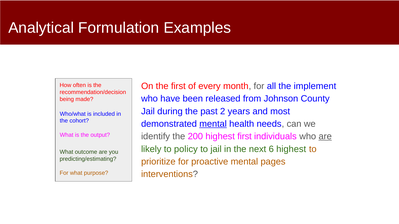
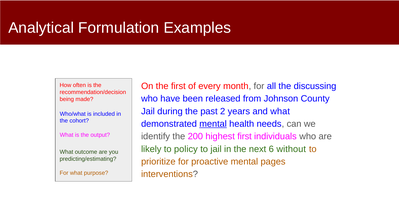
implement: implement -> discussing (315, 86)
and most: most -> what (280, 111)
are underline: present -> none (325, 137)
6 highest: highest -> without (291, 149)
